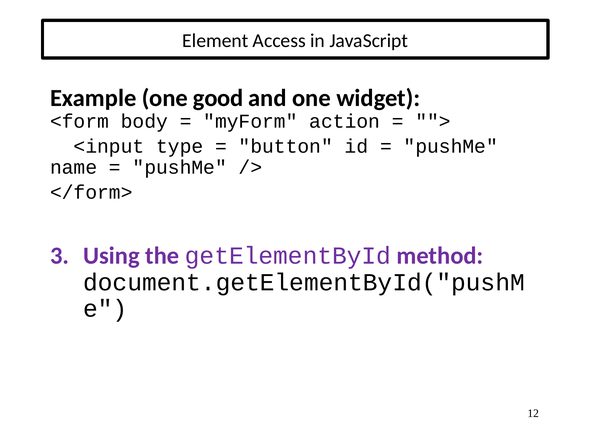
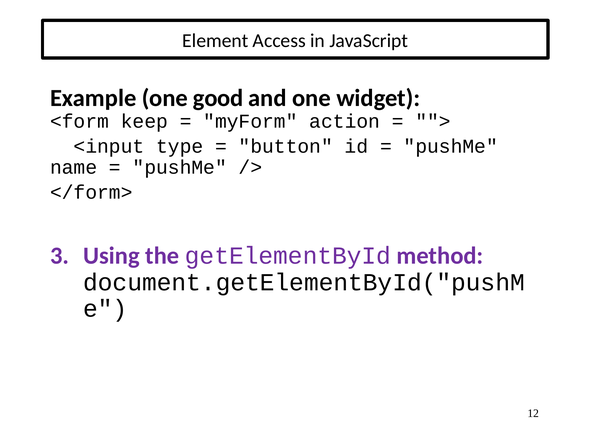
body: body -> keep (144, 121)
